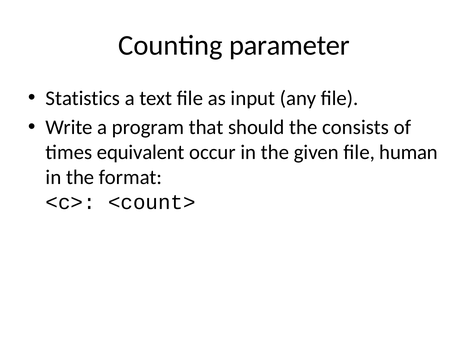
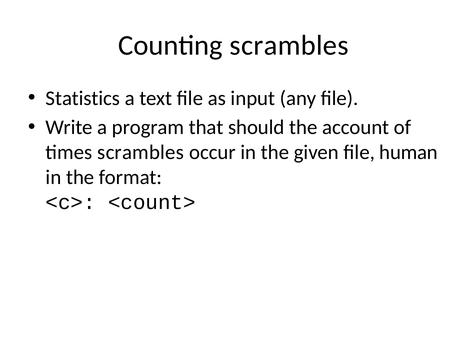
Counting parameter: parameter -> scrambles (289, 45)
consists: consists -> account (356, 127)
times equivalent: equivalent -> scrambles (141, 152)
